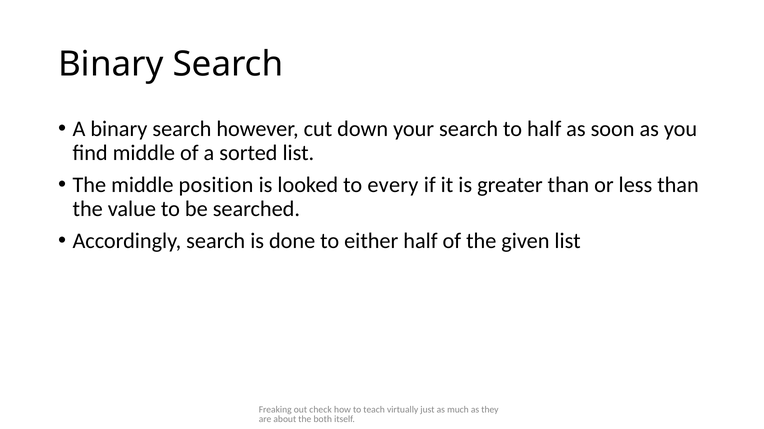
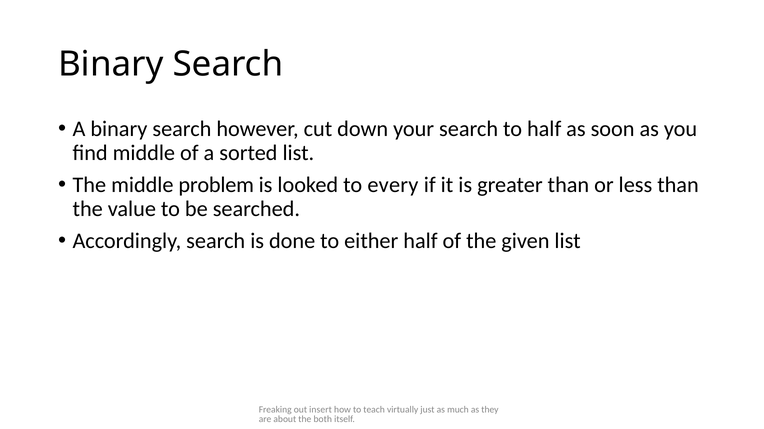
position: position -> problem (216, 185)
check: check -> insert (321, 410)
